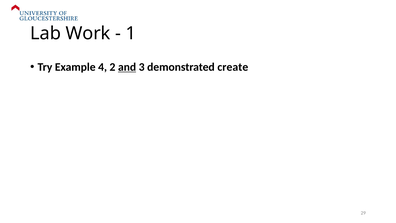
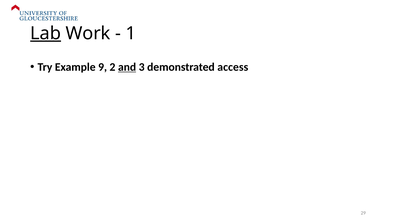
Lab underline: none -> present (46, 33)
4: 4 -> 9 (103, 67)
create: create -> access (233, 67)
